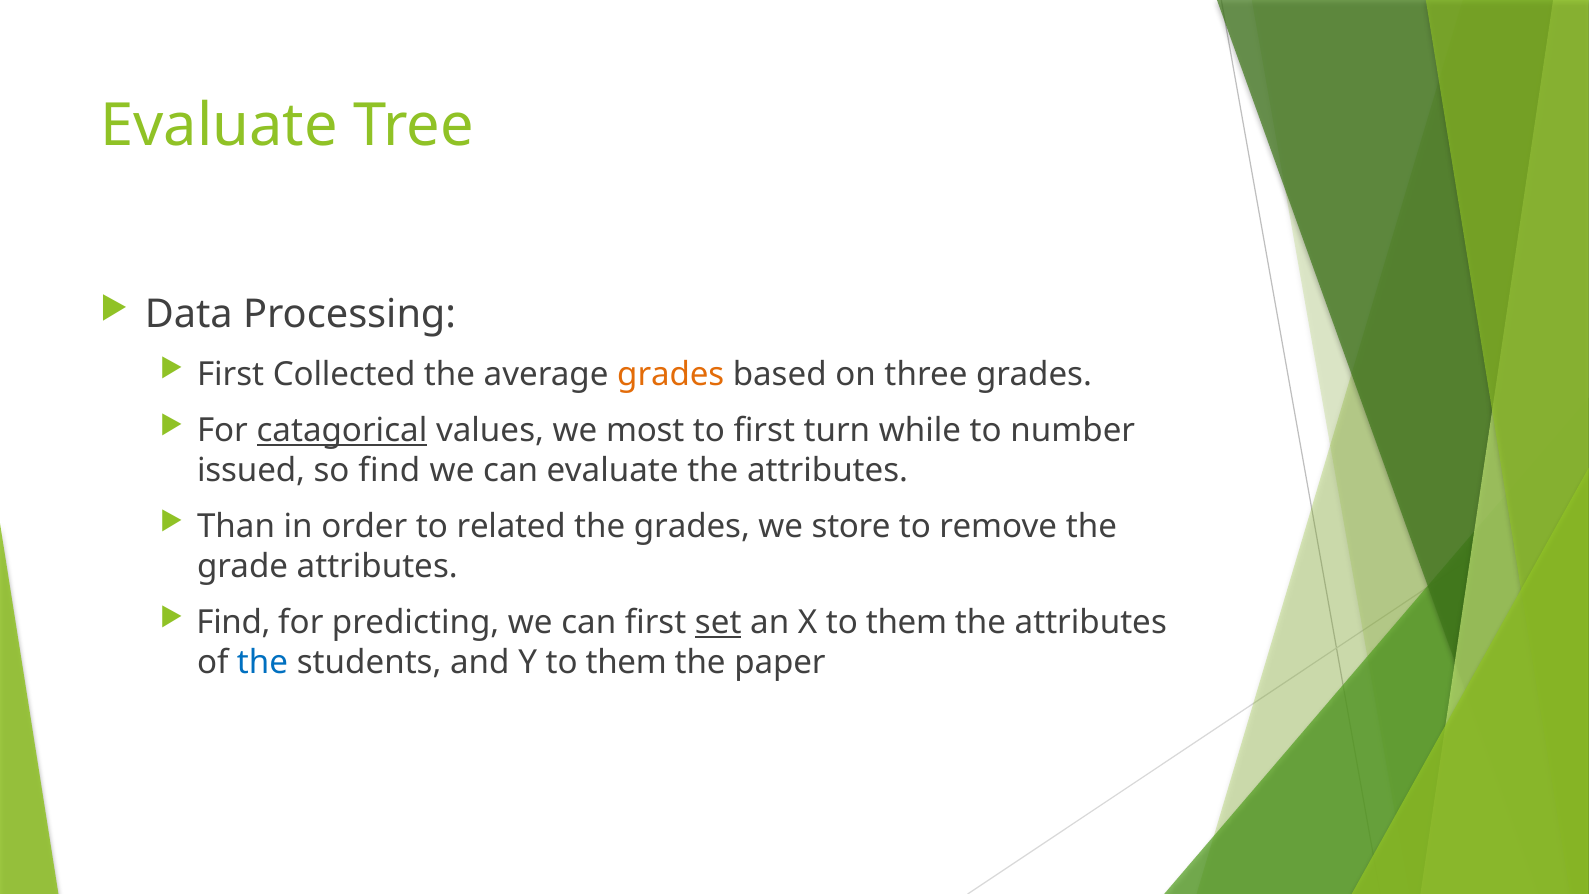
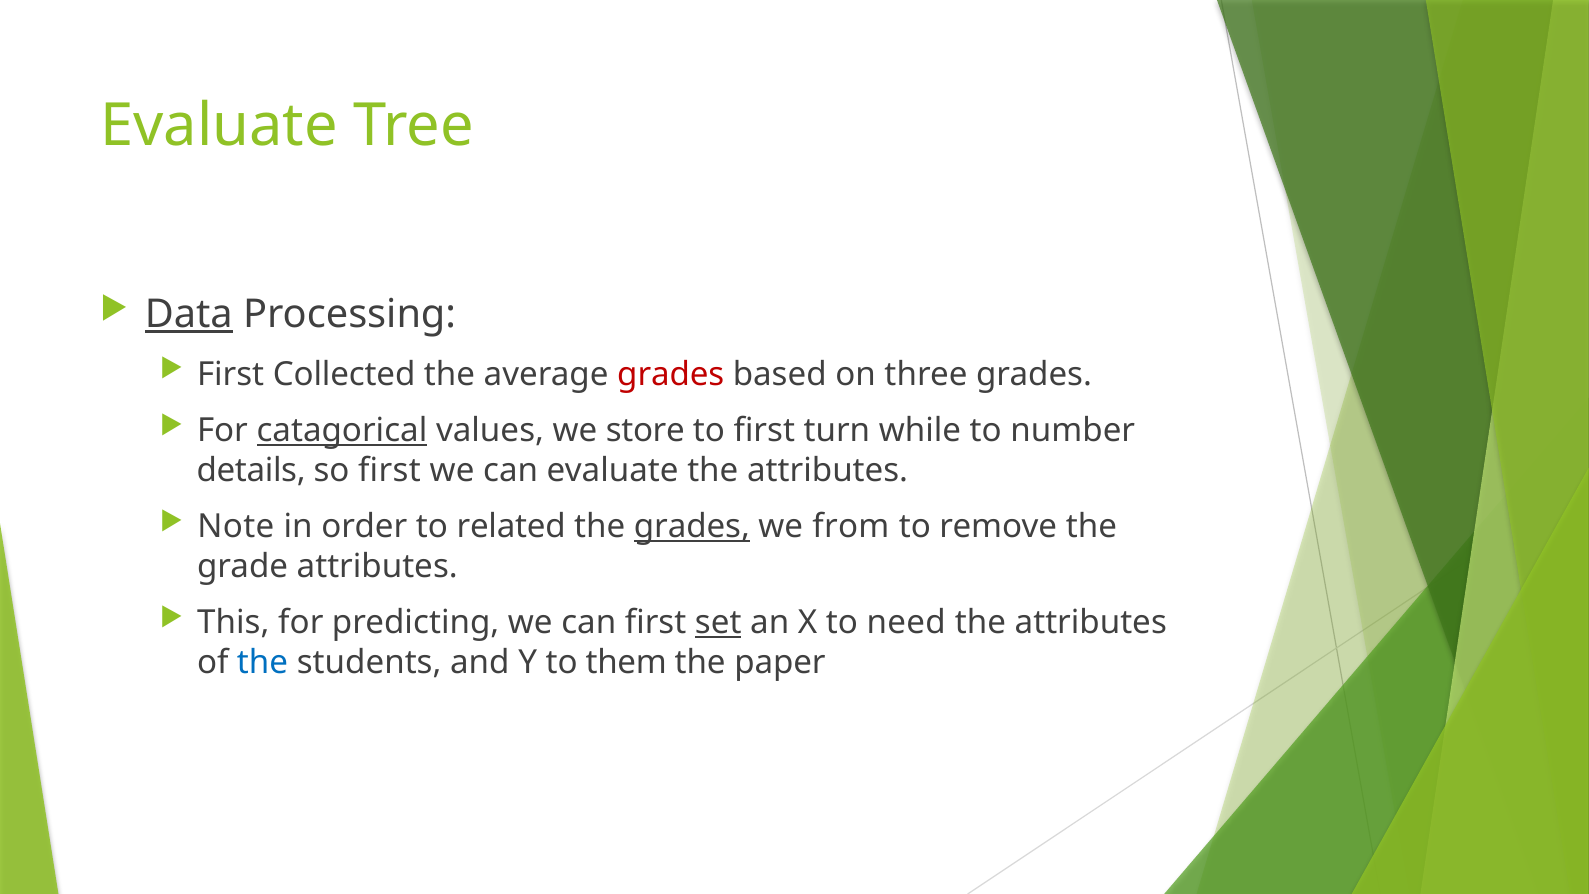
Data underline: none -> present (189, 314)
grades colour: orange -> red (671, 374)
most: most -> store (645, 430)
issued: issued -> details (251, 470)
so find: find -> first (389, 470)
Than: Than -> Note (236, 526)
grades underline: none -> present (692, 526)
store: store -> from (851, 526)
Find: Find -> This (233, 622)
X to them: them -> need (906, 622)
